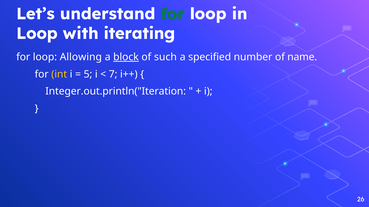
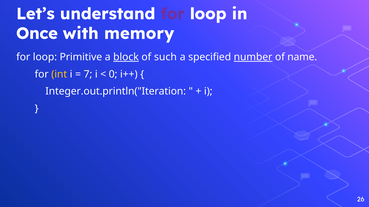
for colour: green -> purple (173, 14)
Loop: Loop -> Once (37, 34)
iterating: iterating -> memory (139, 34)
Allowing: Allowing -> Primitive (81, 57)
number underline: none -> present (253, 57)
5: 5 -> 7 (88, 74)
7: 7 -> 0 (113, 74)
